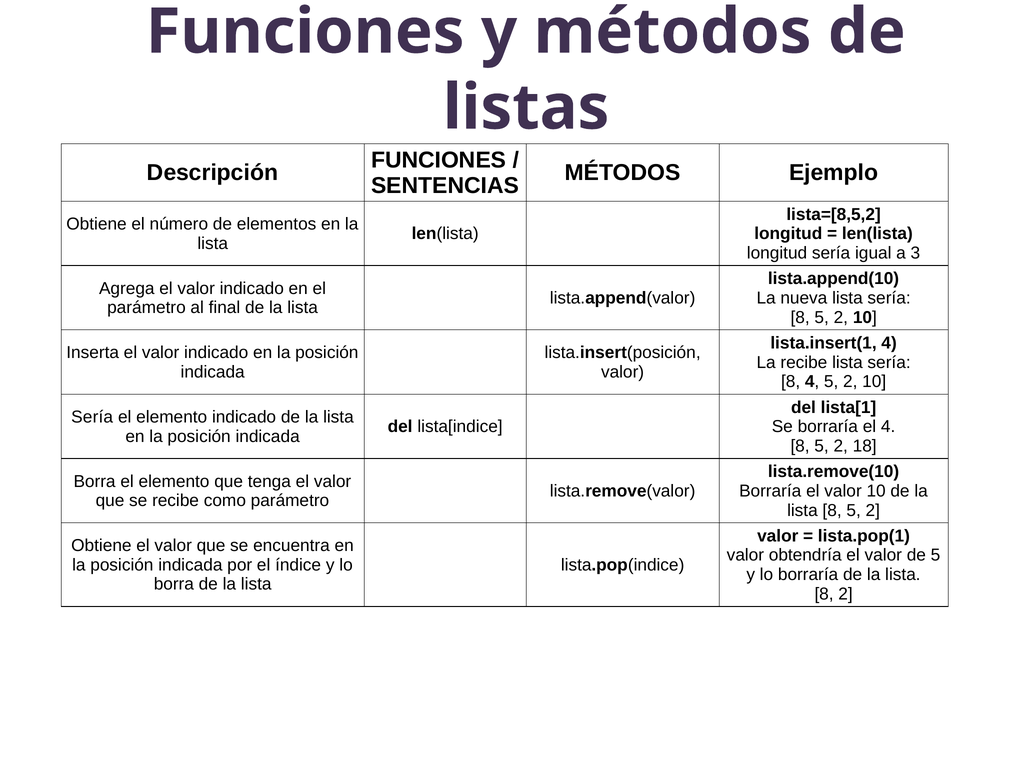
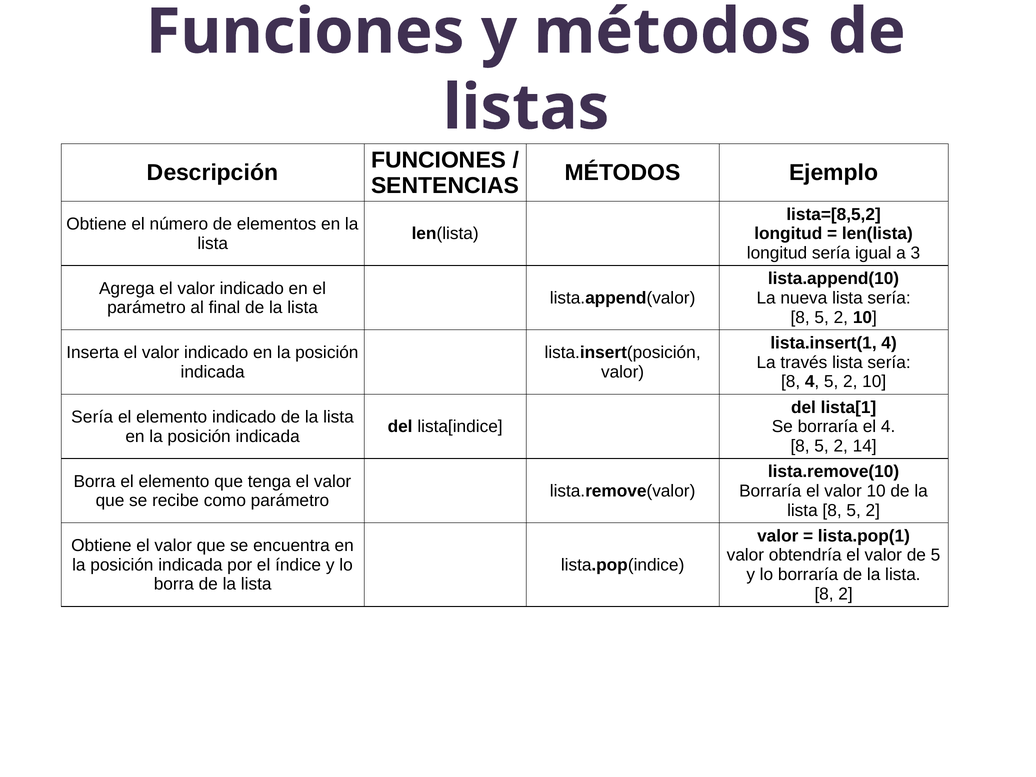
La recibe: recibe -> través (804, 362)
18: 18 -> 14 (865, 446)
